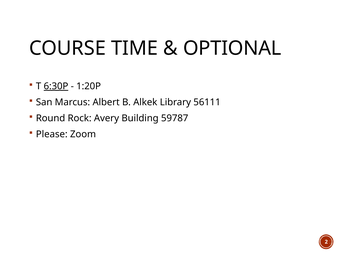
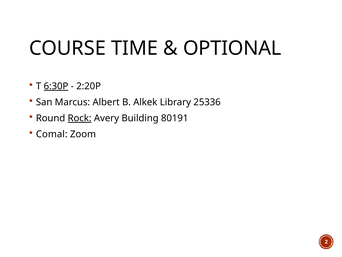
1:20P: 1:20P -> 2:20P (89, 86)
56111: 56111 -> 25336 (207, 102)
Rock underline: none -> present (80, 118)
59787: 59787 -> 80191 (175, 118)
Please: Please -> Comal (52, 134)
